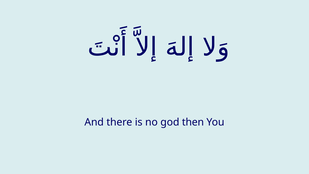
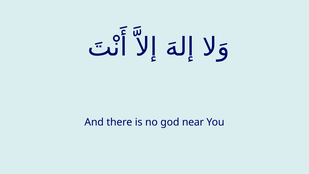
then: then -> near (193, 122)
